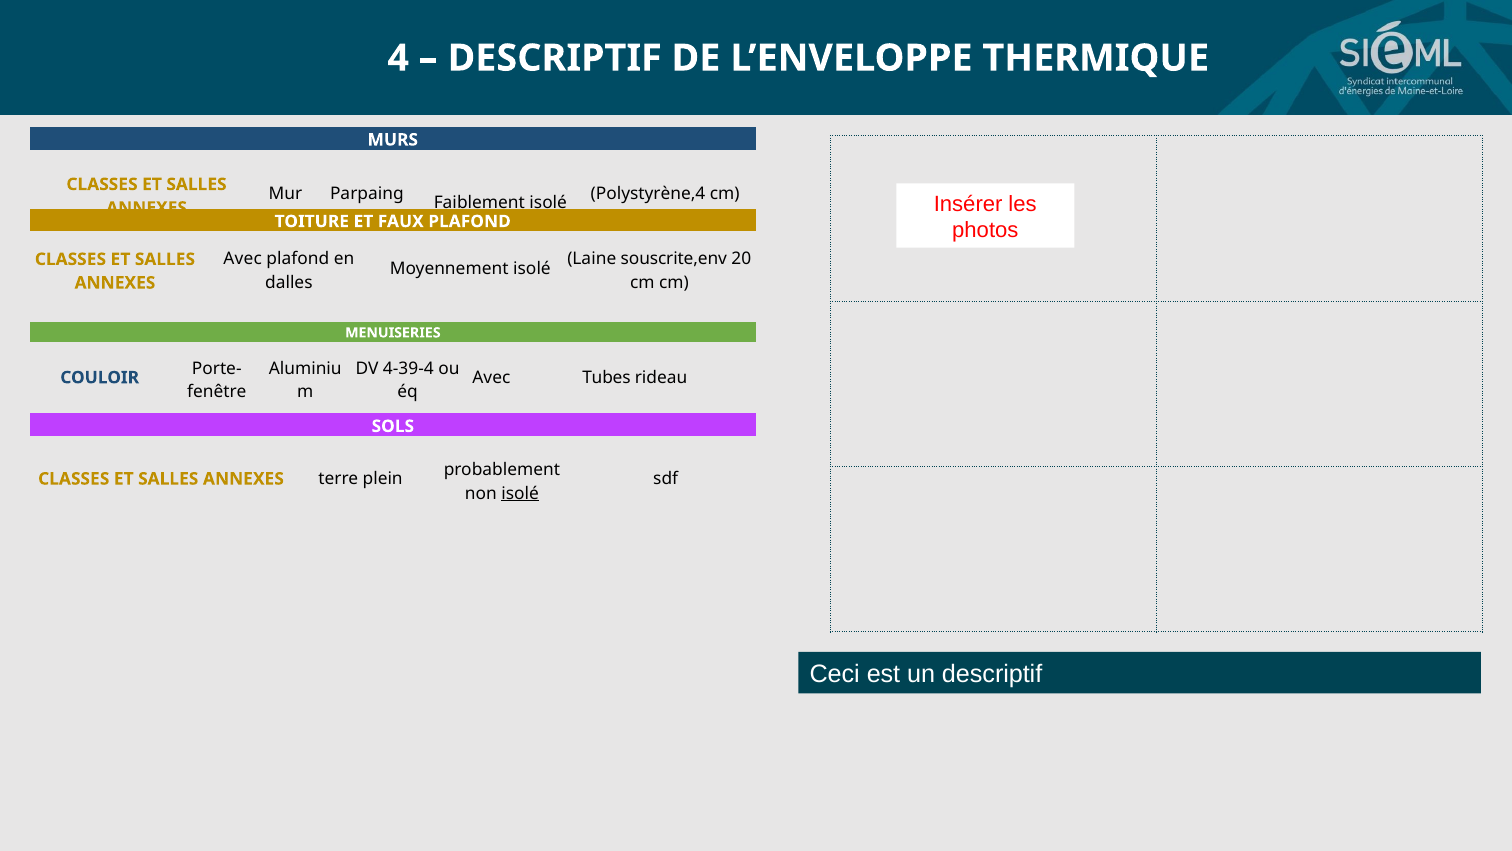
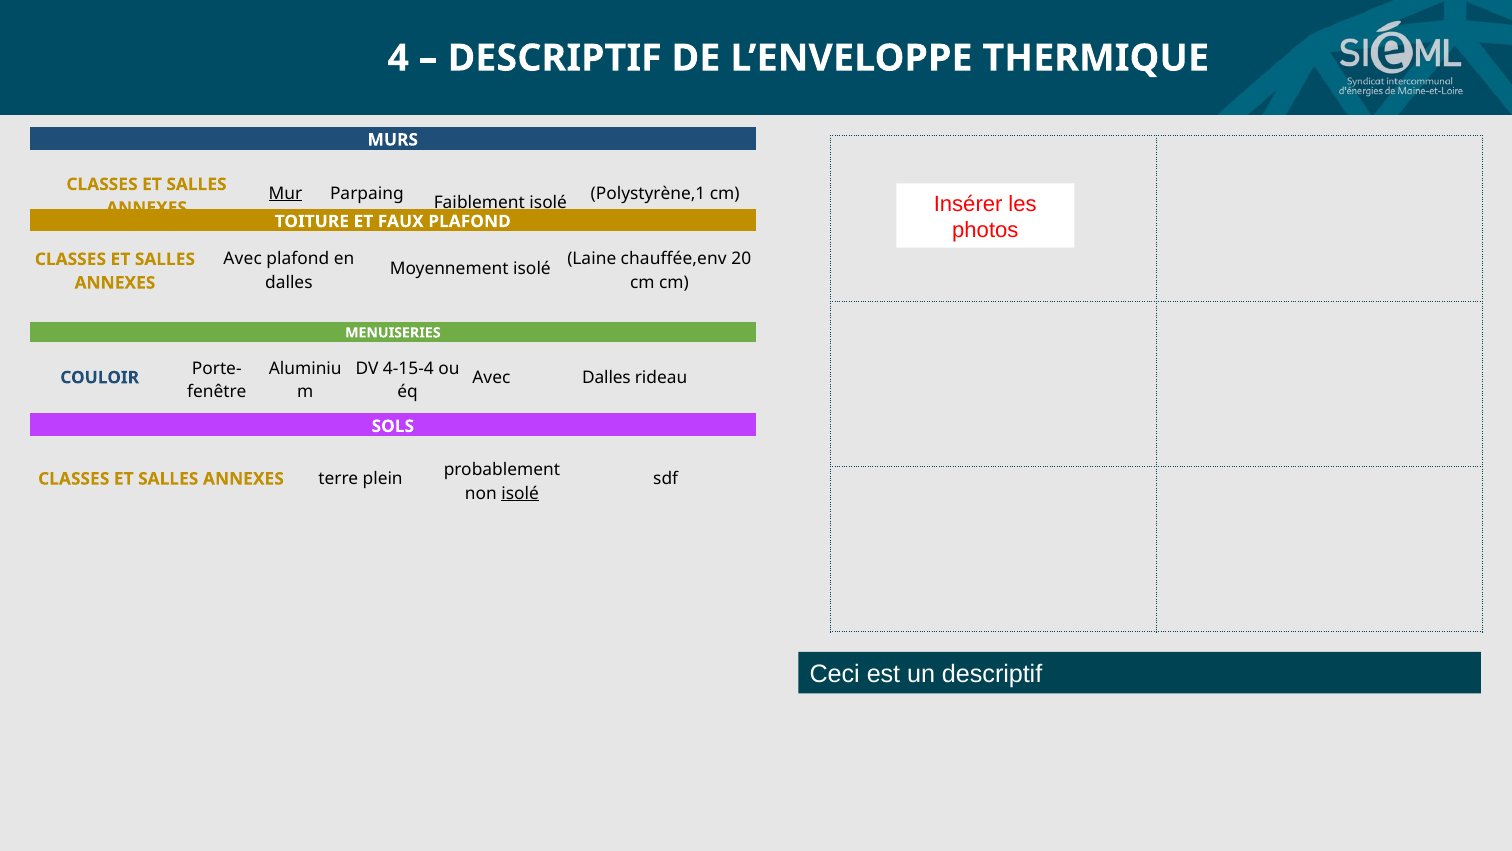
Mur underline: none -> present (285, 193)
Polystyrène,4: Polystyrène,4 -> Polystyrène,1 (648, 193)
souscrite,env: souscrite,env -> chauffée,env (674, 259)
4-39-4: 4-39-4 -> 4-15-4 (408, 368)
Avec Tubes: Tubes -> Dalles (606, 377)
